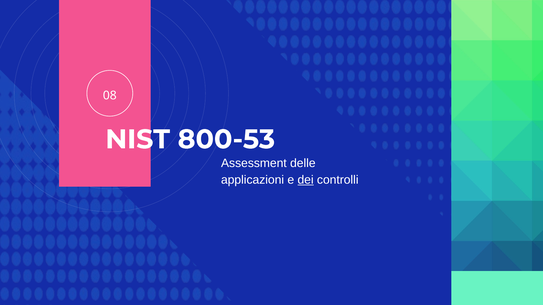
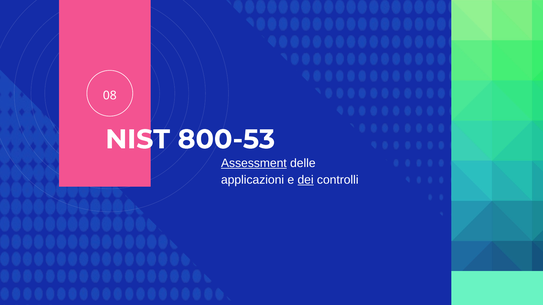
Assessment underline: none -> present (254, 163)
